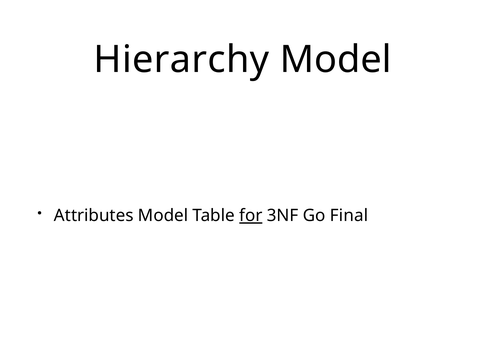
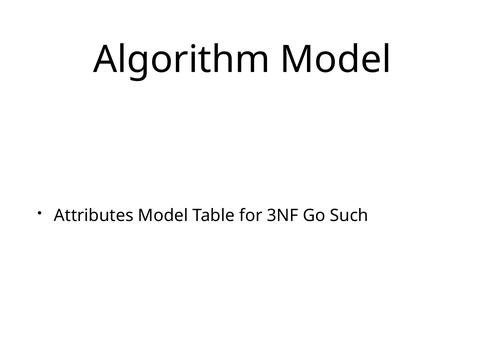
Hierarchy: Hierarchy -> Algorithm (182, 59)
for underline: present -> none (251, 216)
Final: Final -> Such (349, 216)
